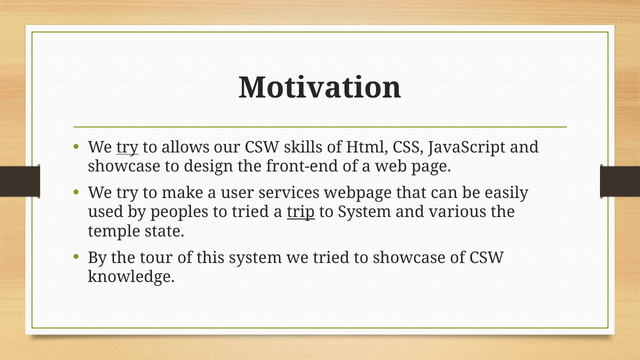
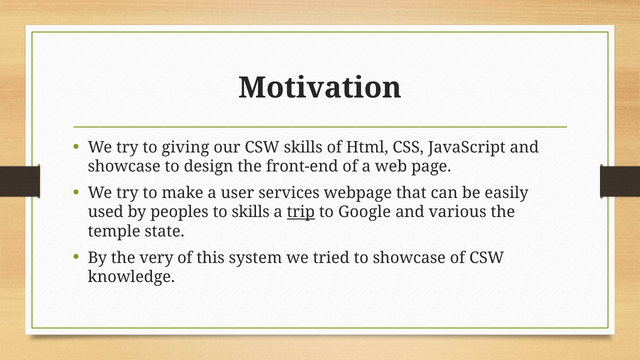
try underline: present -> none (127, 147)
allows: allows -> giving (185, 147)
to tried: tried -> skills (251, 212)
to System: System -> Google (365, 212)
tour: tour -> very (156, 258)
